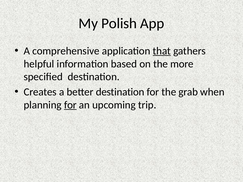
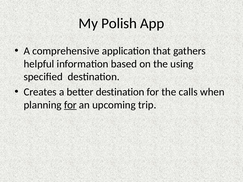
that underline: present -> none (162, 51)
more: more -> using (182, 64)
grab: grab -> calls (188, 92)
